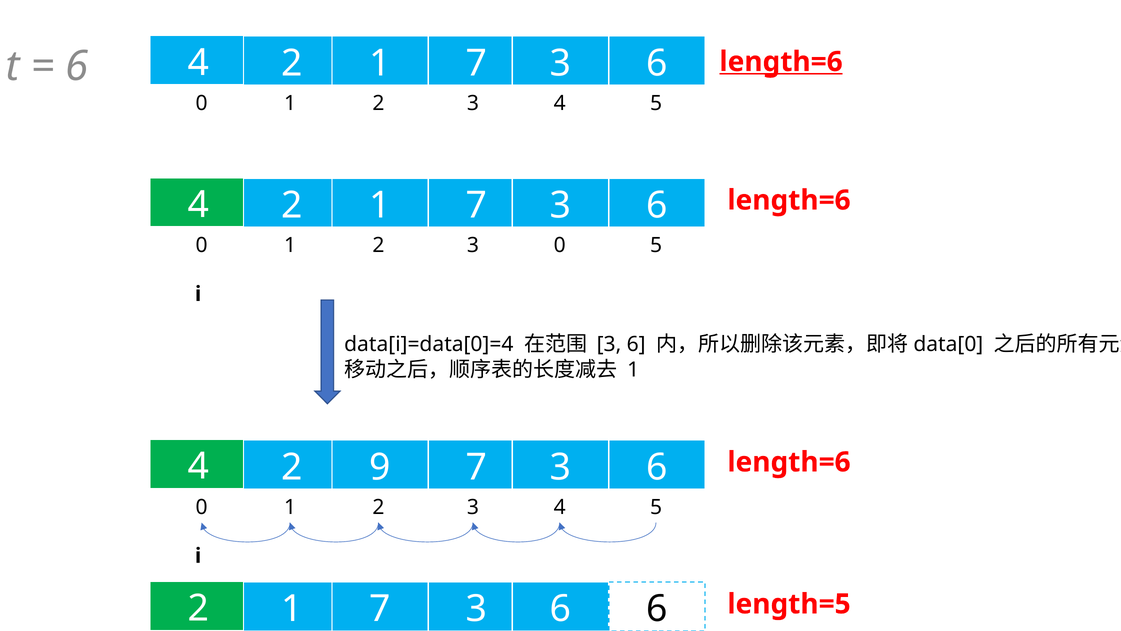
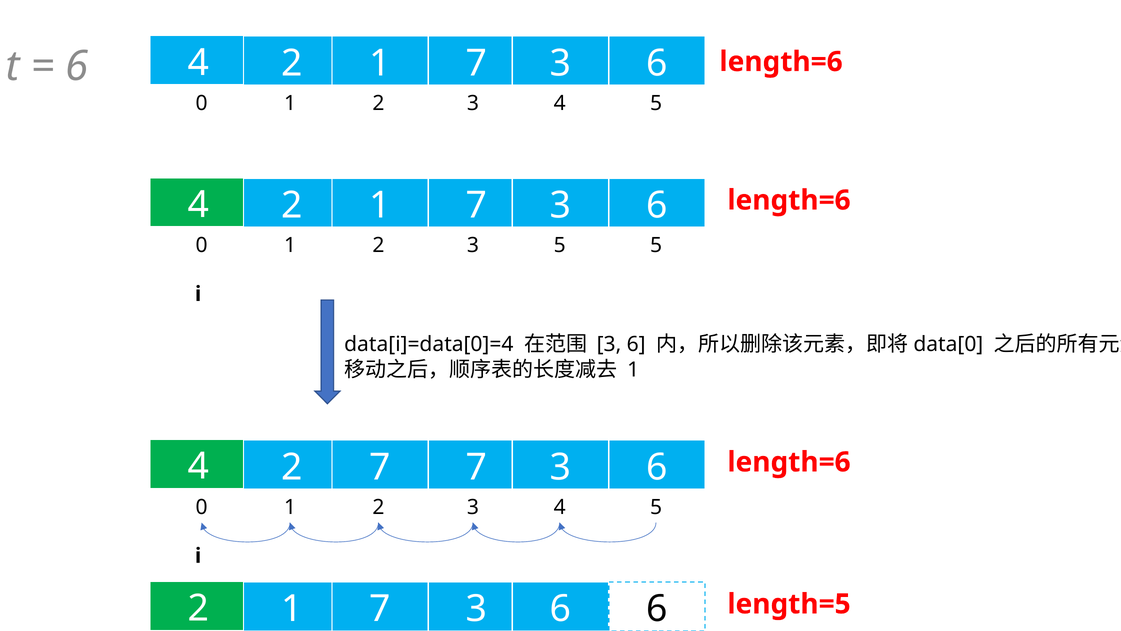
length=6 underline: present -> none (781, 62)
2 3 0: 0 -> 5 (560, 245)
2 9: 9 -> 7 (380, 467)
